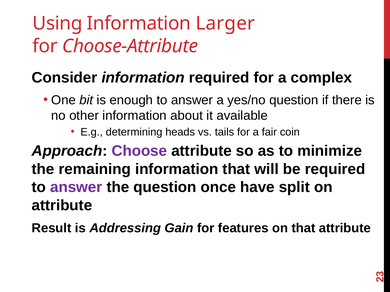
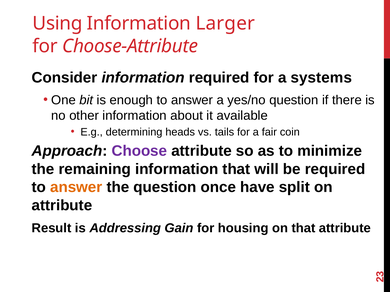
complex: complex -> systems (321, 78)
answer colour: purple -> orange (76, 188)
features: features -> housing (243, 228)
